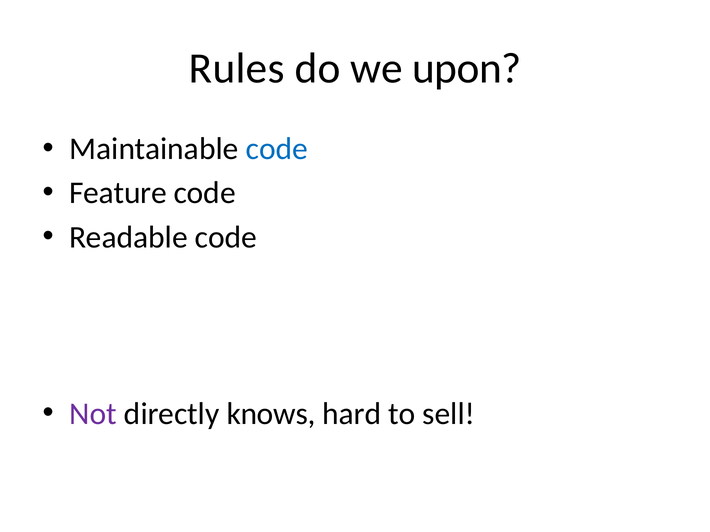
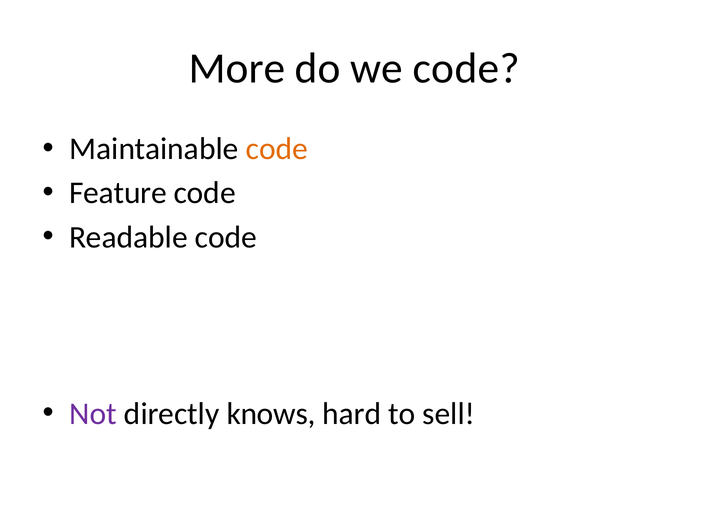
Rules: Rules -> More (237, 69)
we upon: upon -> code (466, 69)
code colour: blue -> orange (277, 149)
